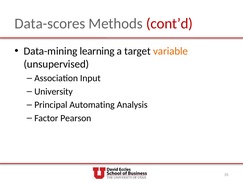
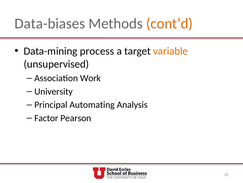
Data-scores: Data-scores -> Data-biases (50, 24)
cont’d colour: red -> orange (169, 24)
learning: learning -> process (97, 51)
Input: Input -> Work (90, 78)
